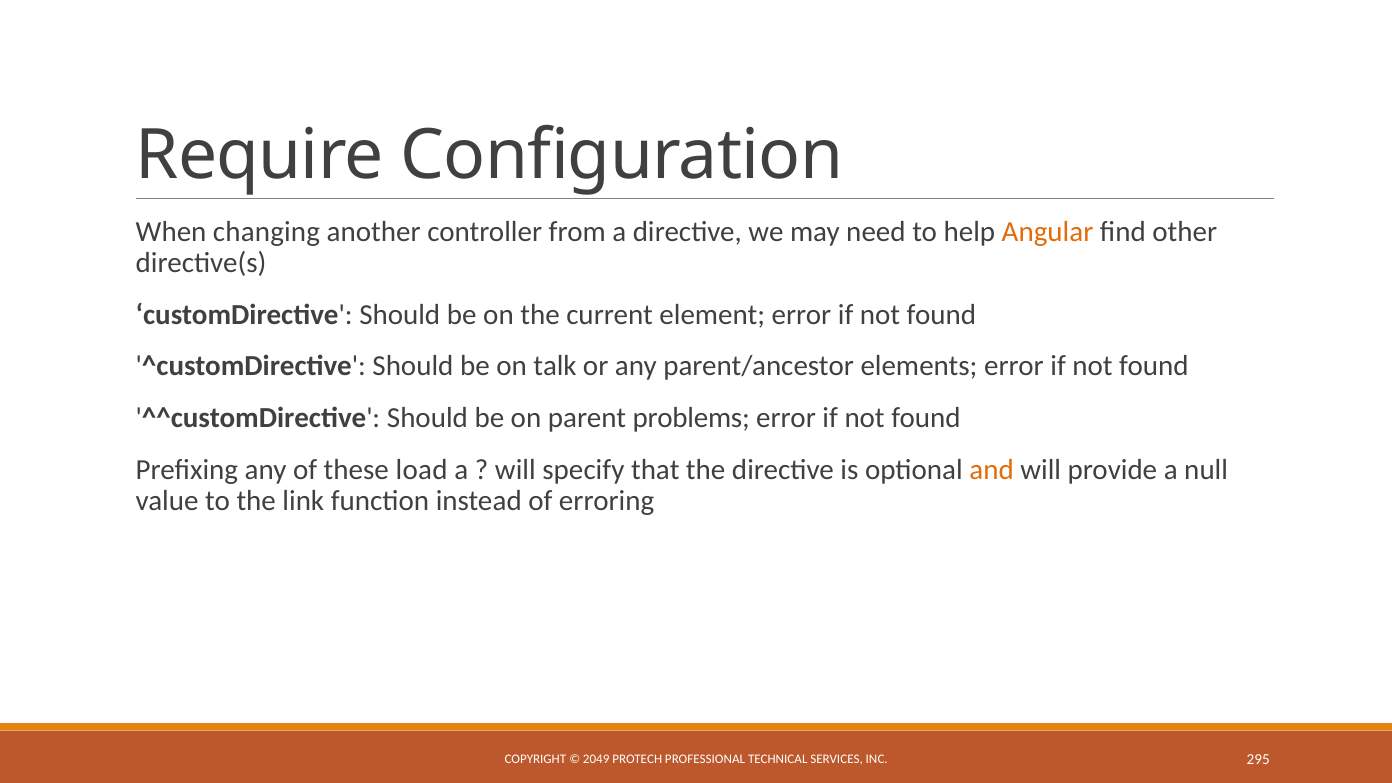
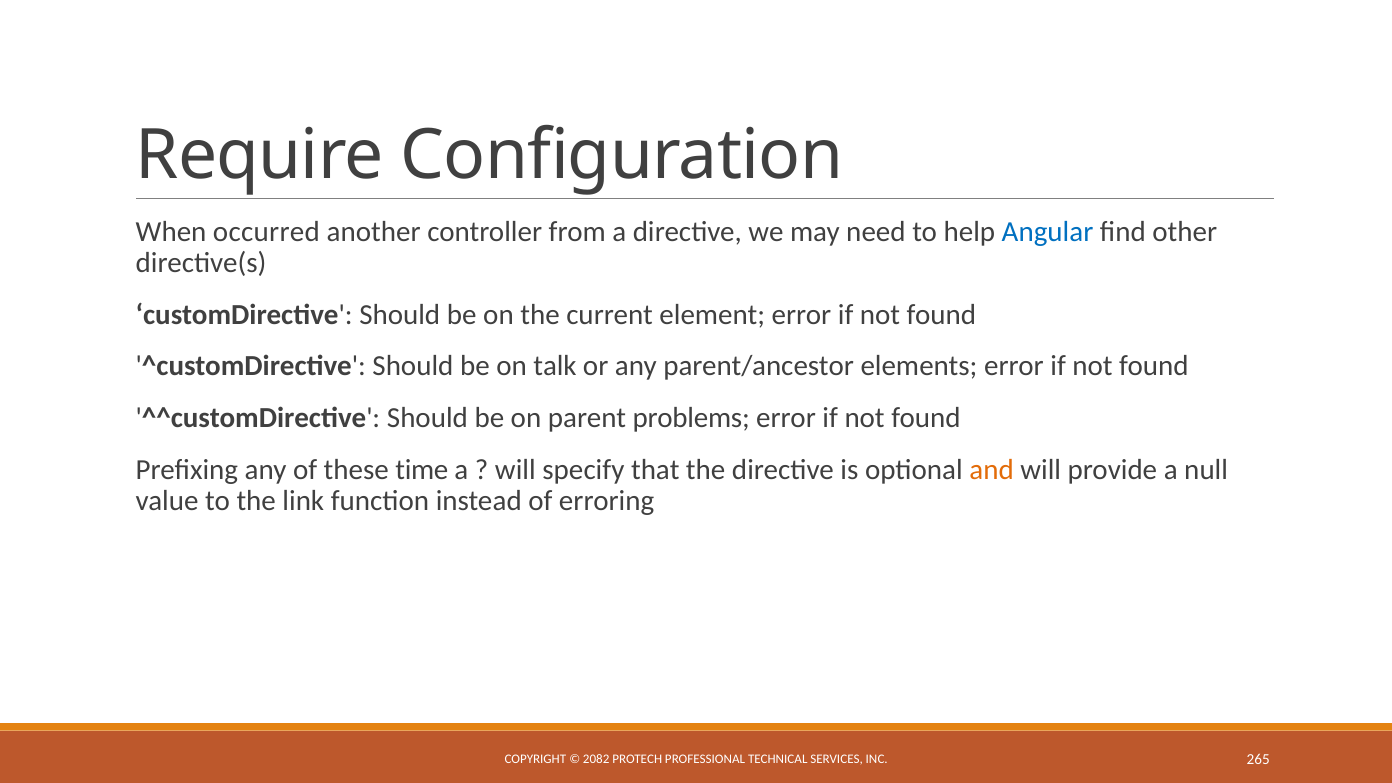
changing: changing -> occurred (266, 231)
Angular colour: orange -> blue (1048, 231)
load: load -> time (422, 470)
2049: 2049 -> 2082 (596, 759)
295: 295 -> 265 (1258, 759)
